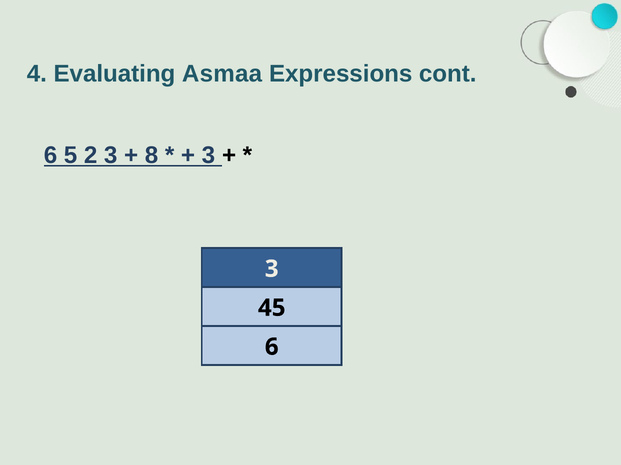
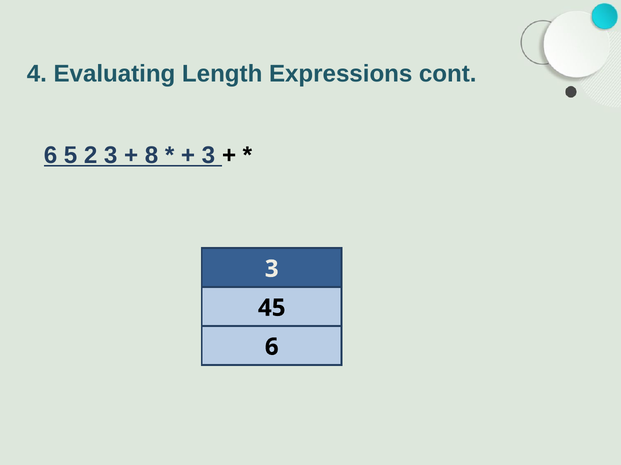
Asmaa: Asmaa -> Length (222, 74)
